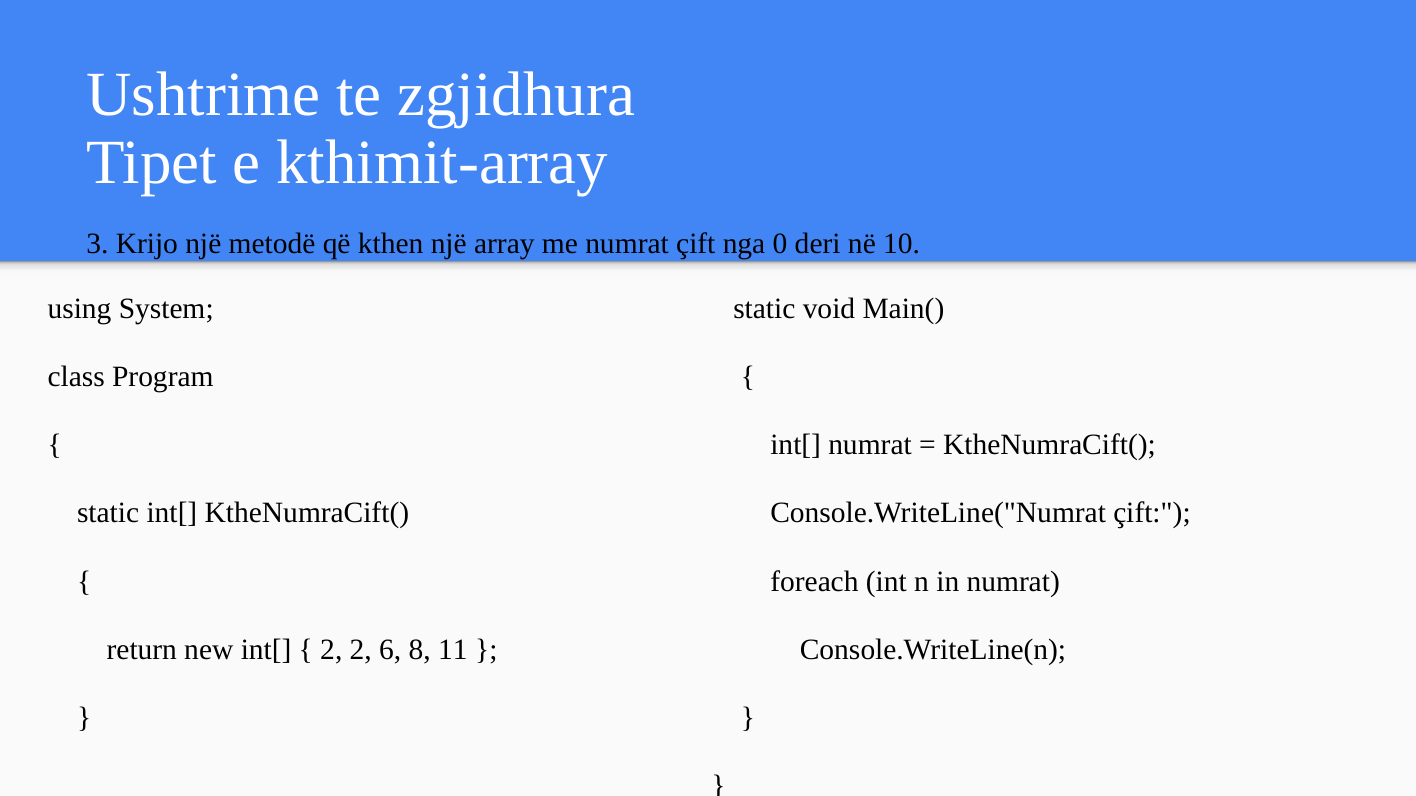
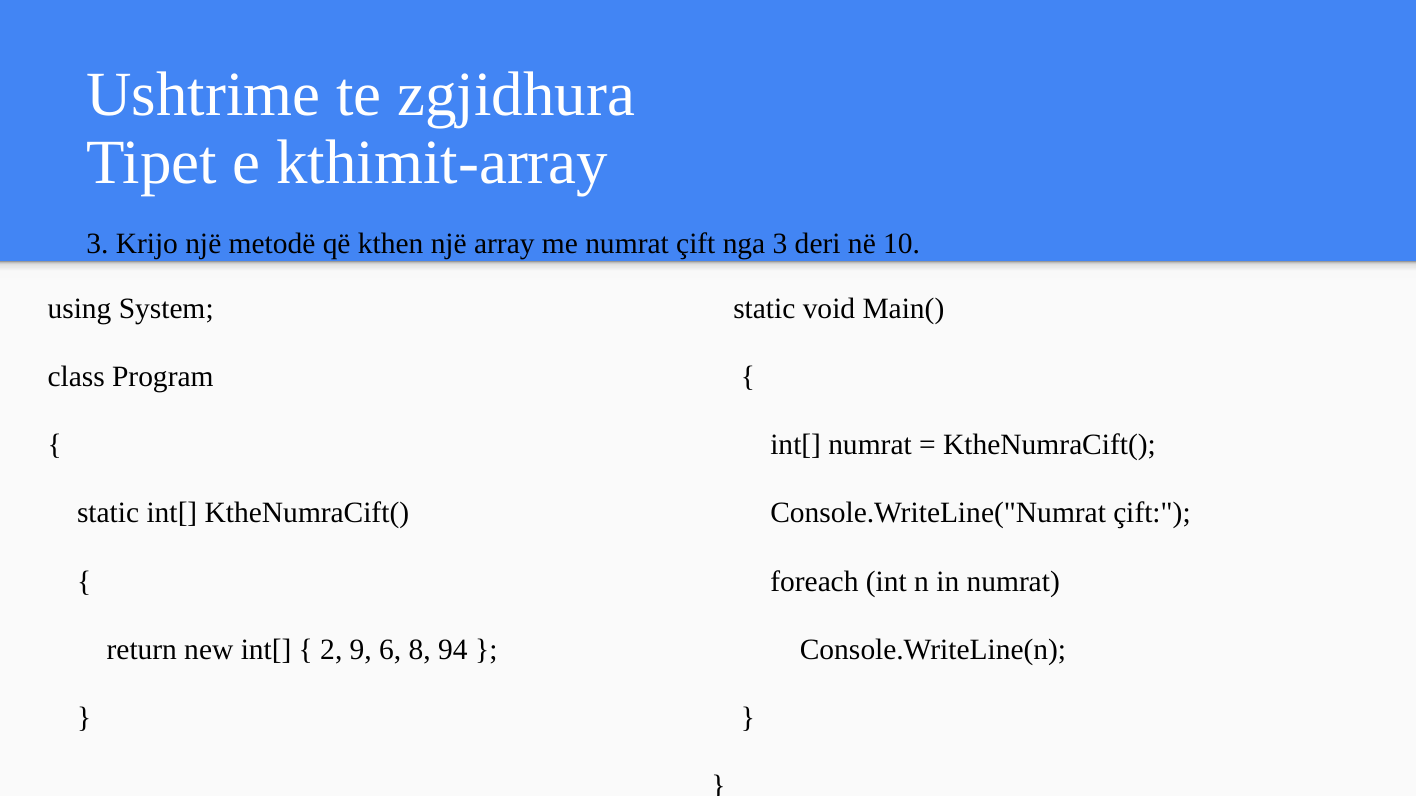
nga 0: 0 -> 3 (780, 244)
2 2: 2 -> 9 (361, 650)
11: 11 -> 94 (453, 650)
